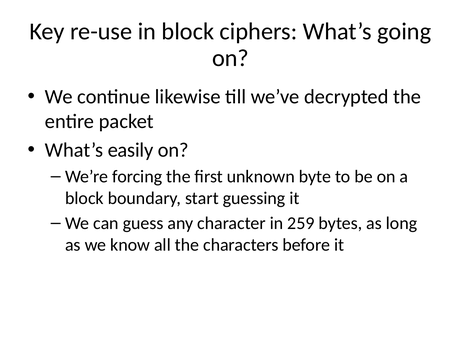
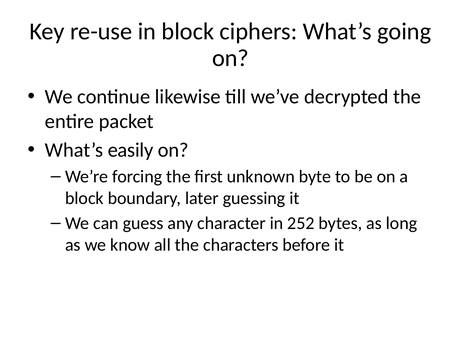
start: start -> later (202, 198)
259: 259 -> 252 (301, 223)
